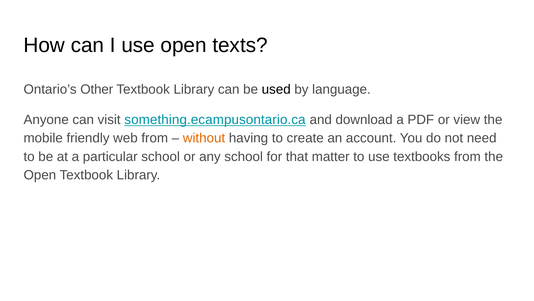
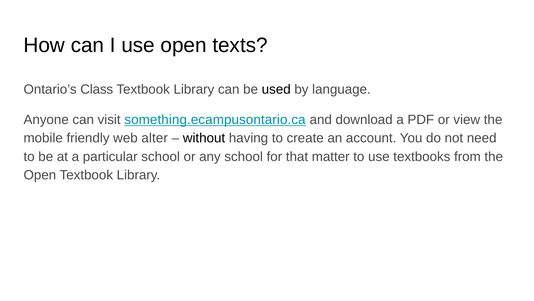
Other: Other -> Class (97, 89)
web from: from -> alter (155, 138)
without colour: orange -> black (204, 138)
